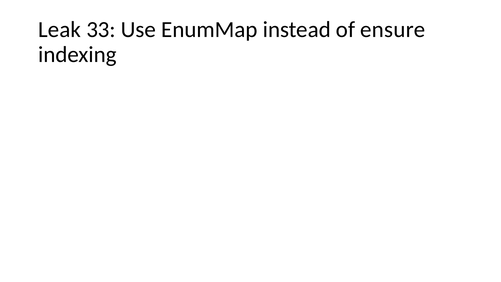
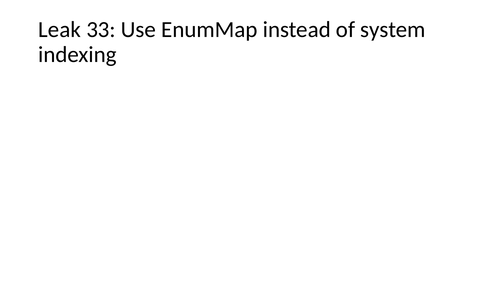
ensure: ensure -> system (393, 30)
